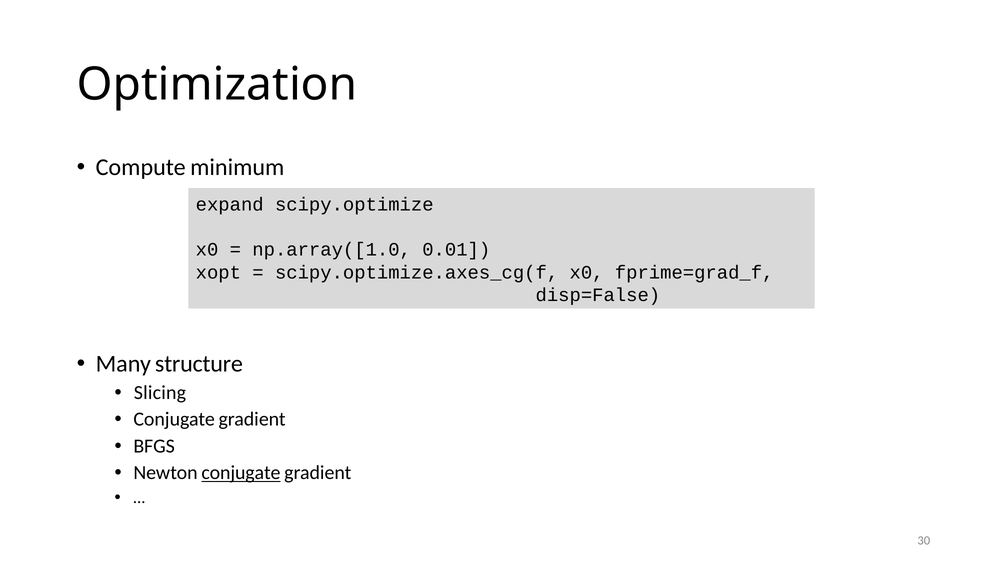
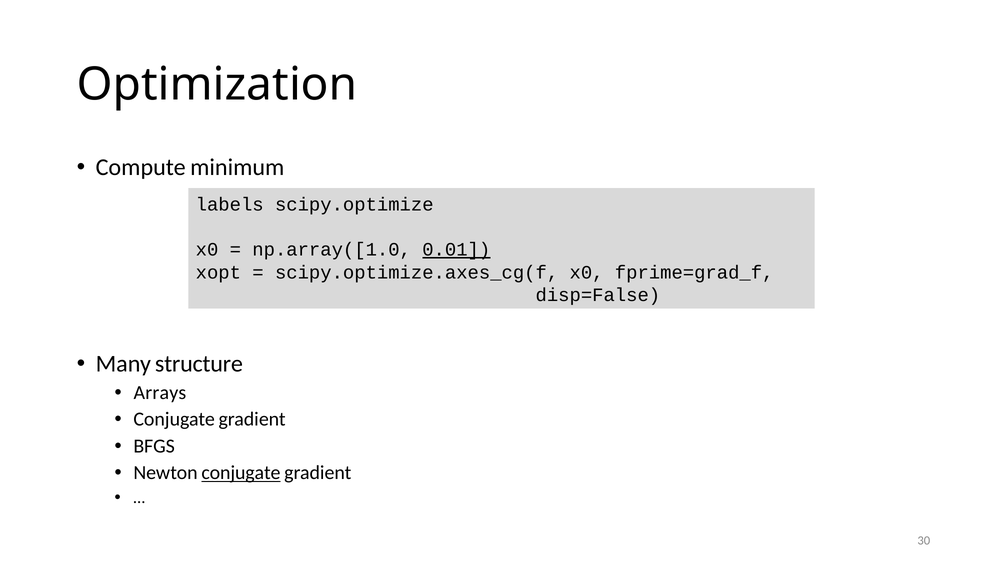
expand: expand -> labels (230, 205)
0.01 underline: none -> present (456, 250)
Slicing: Slicing -> Arrays (160, 393)
